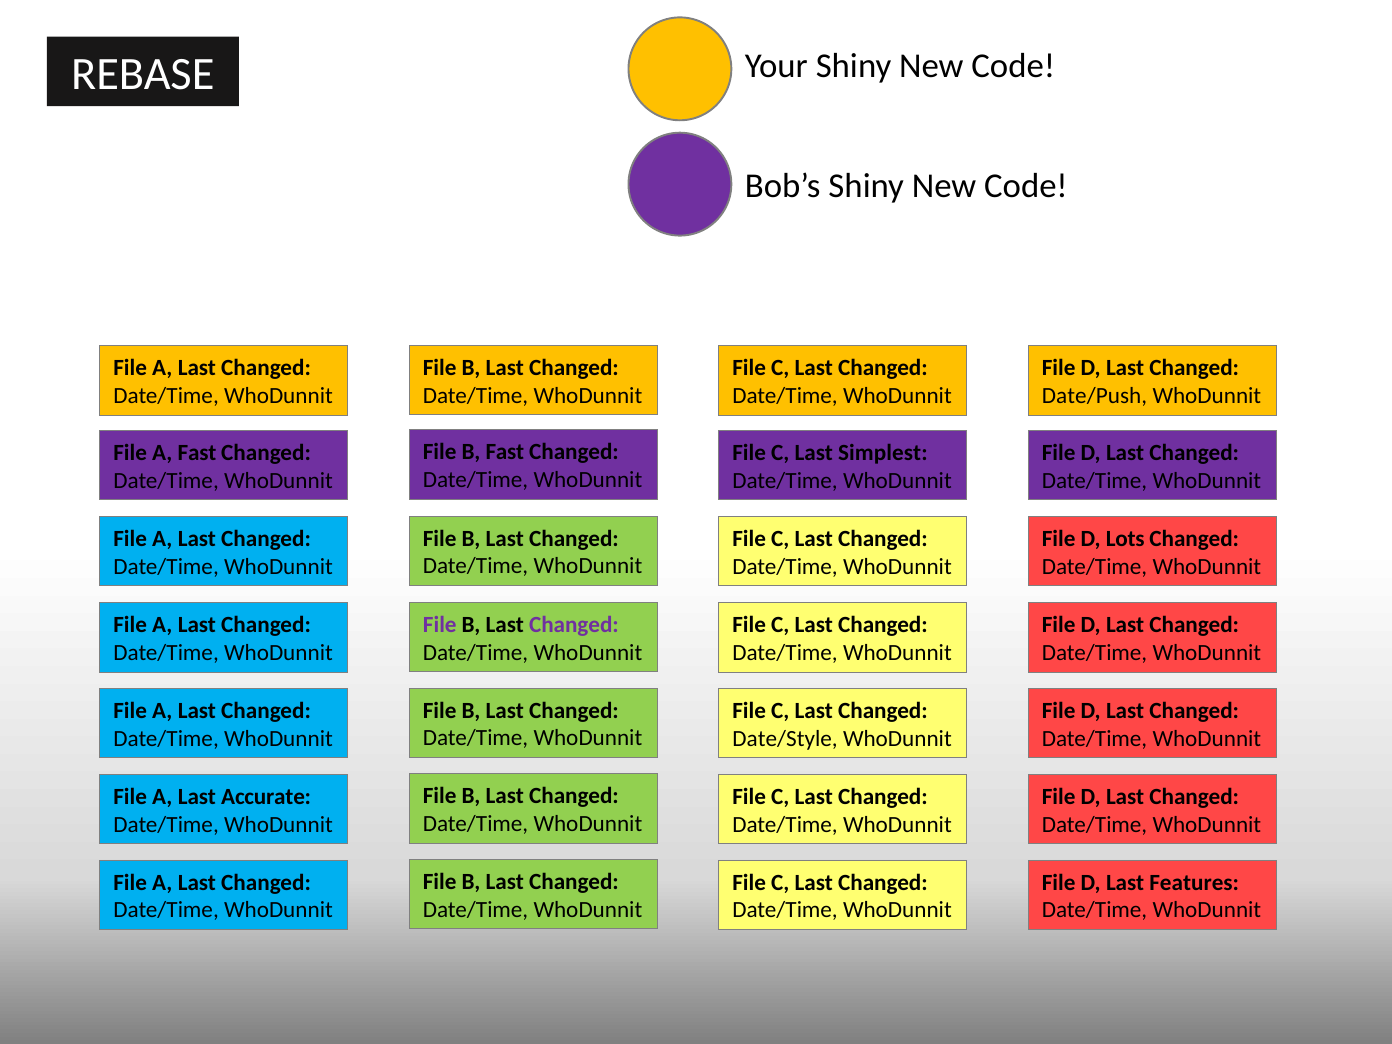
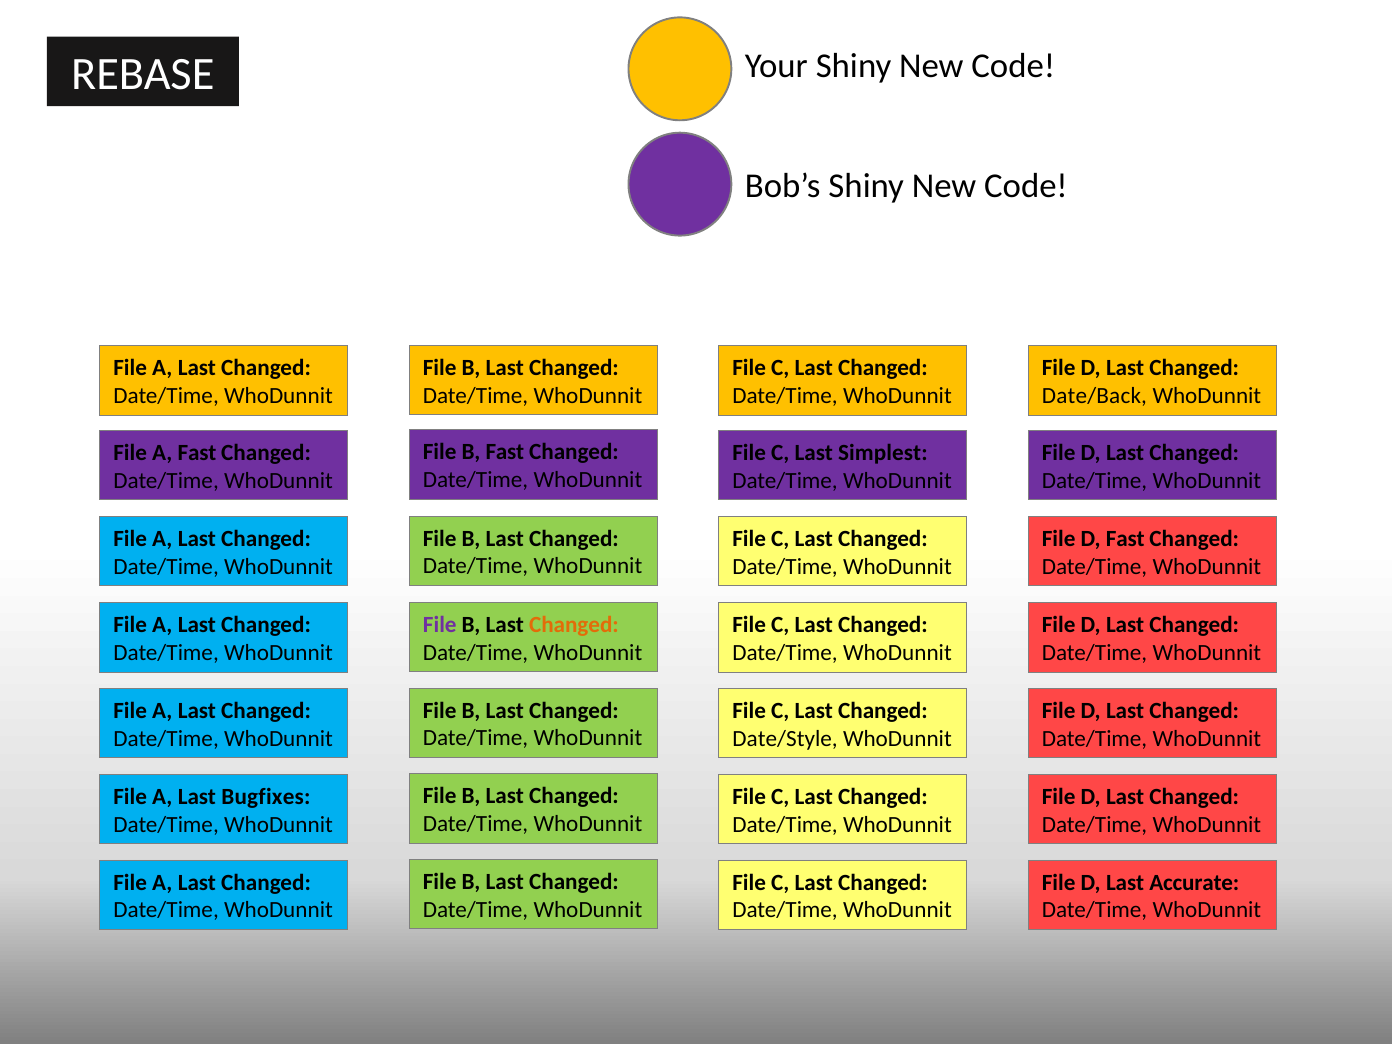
Date/Push: Date/Push -> Date/Back (1094, 396)
D Lots: Lots -> Fast (1125, 539)
Changed colour: purple -> orange (574, 625)
Accurate: Accurate -> Bugfixes (266, 797)
Features: Features -> Accurate (1194, 882)
